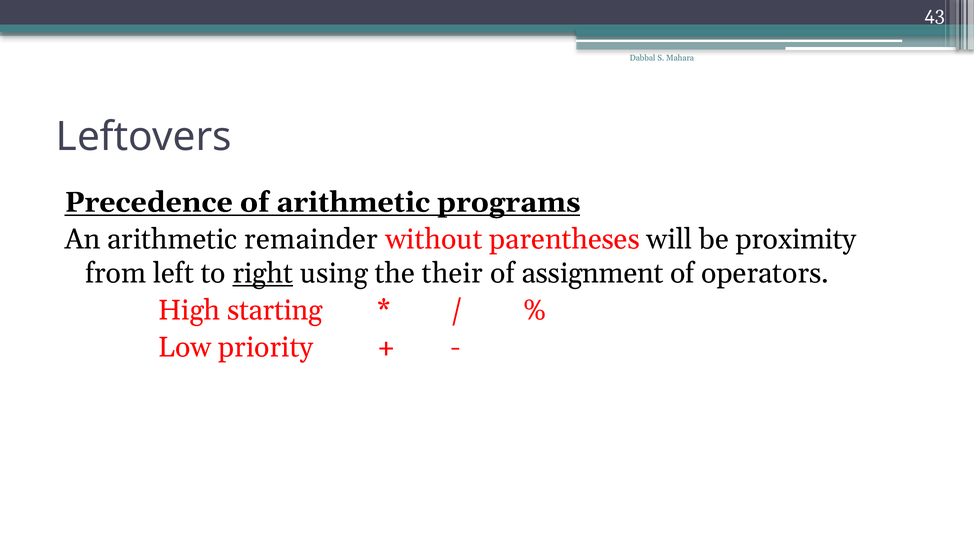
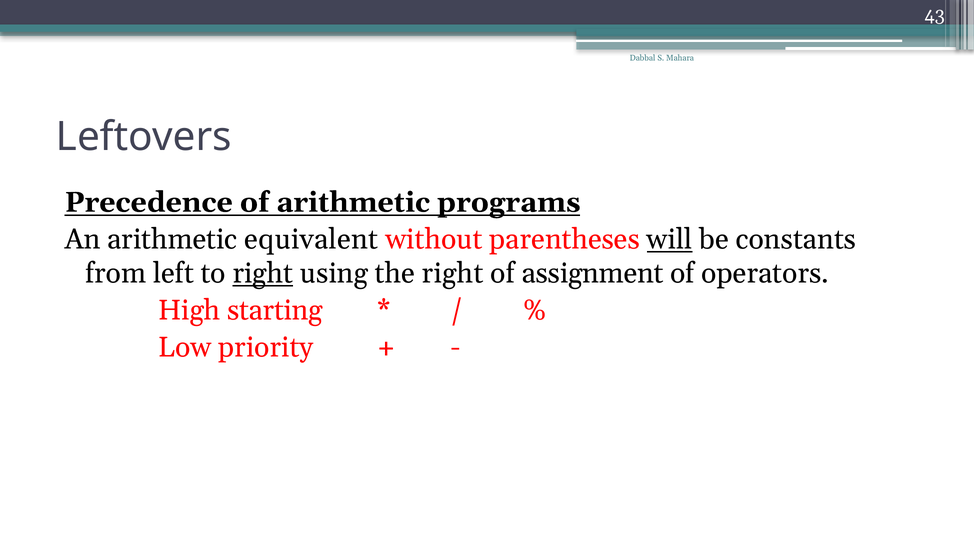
remainder: remainder -> equivalent (311, 239)
will underline: none -> present (670, 239)
proximity: proximity -> constants (796, 239)
the their: their -> right (453, 273)
